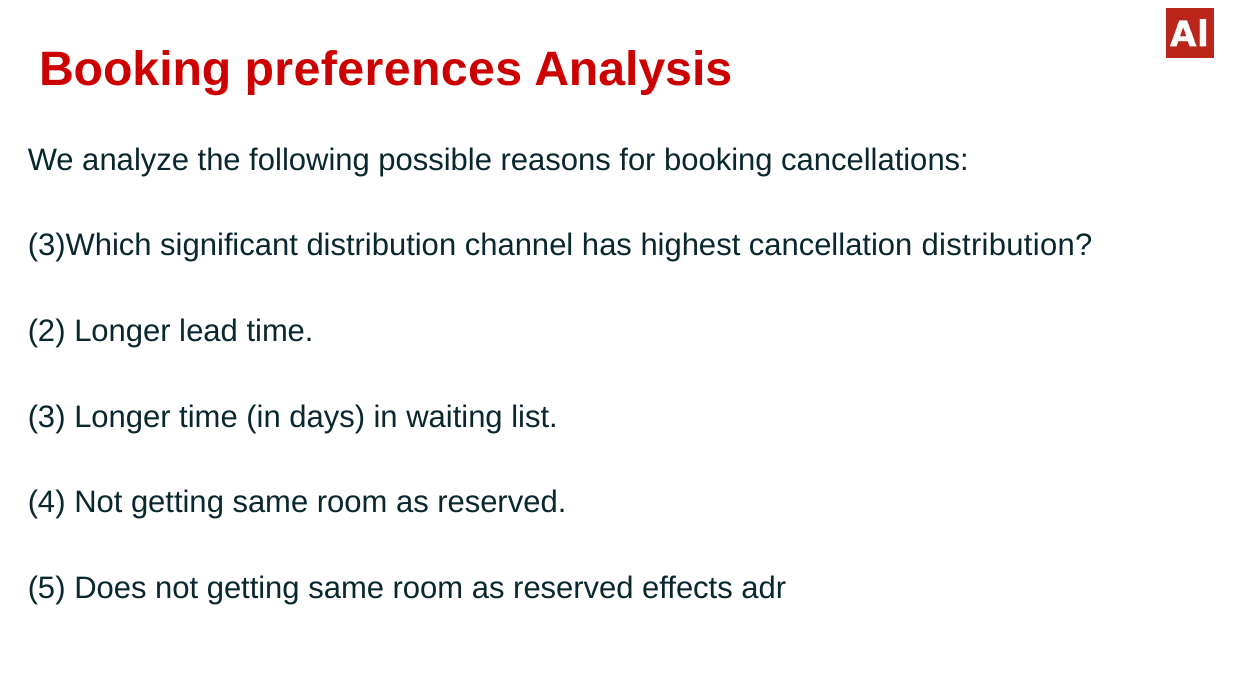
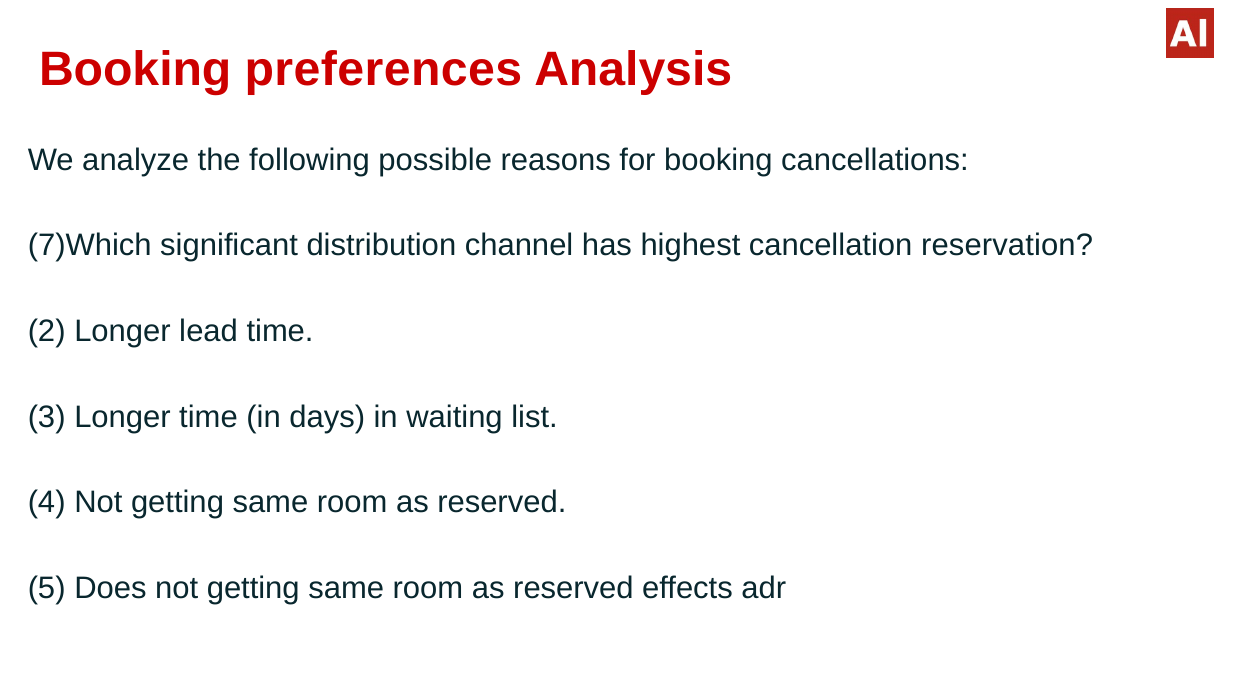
3)Which: 3)Which -> 7)Which (90, 245)
cancellation distribution: distribution -> reservation (1007, 245)
